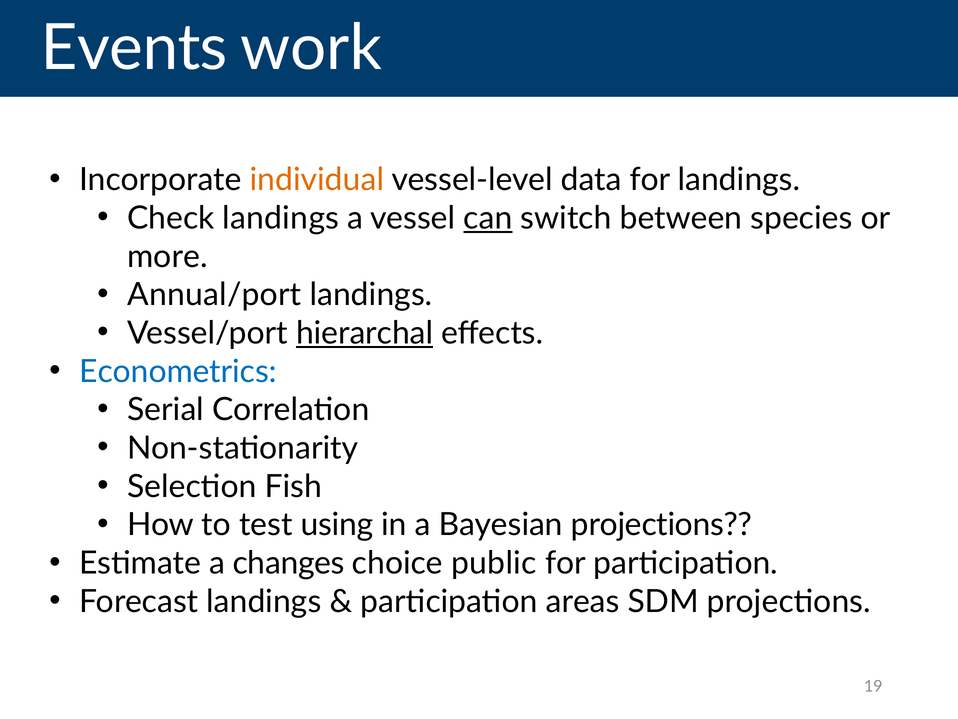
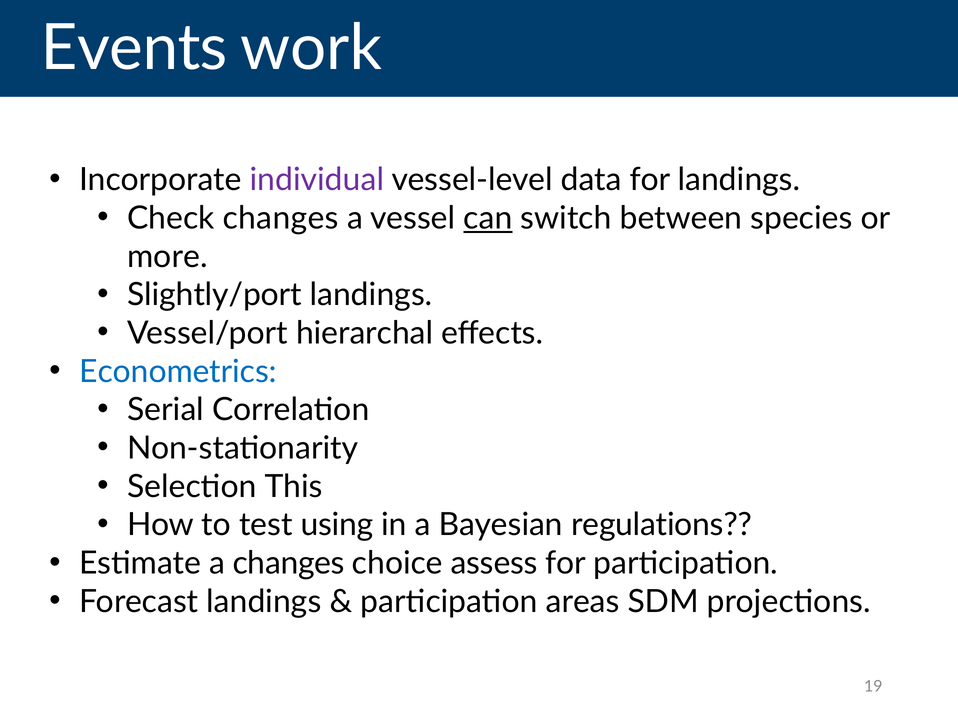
individual colour: orange -> purple (317, 180)
Check landings: landings -> changes (281, 218)
Annual/port: Annual/port -> Slightly/port (214, 295)
hierarchal underline: present -> none (365, 333)
Fish: Fish -> This (293, 486)
Bayesian projections: projections -> regulations (661, 525)
public: public -> assess (494, 563)
